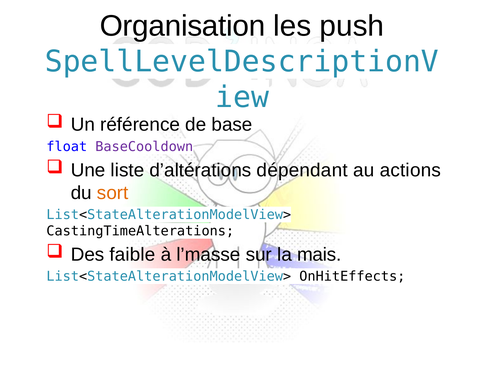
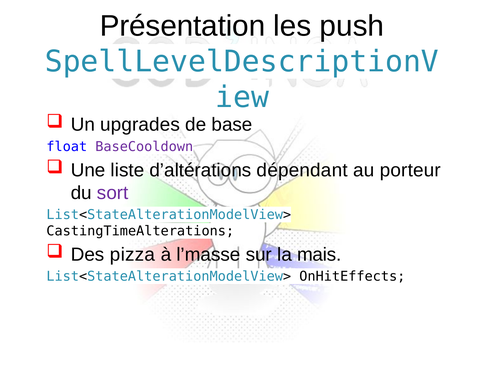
Organisation: Organisation -> Présentation (182, 26)
référence: référence -> upgrades (140, 125)
actions: actions -> porteur (410, 170)
sort colour: orange -> purple (113, 193)
faible: faible -> pizza (132, 255)
